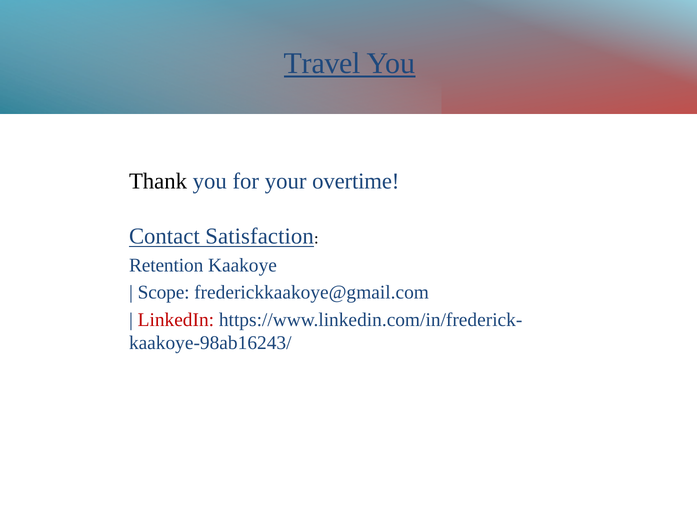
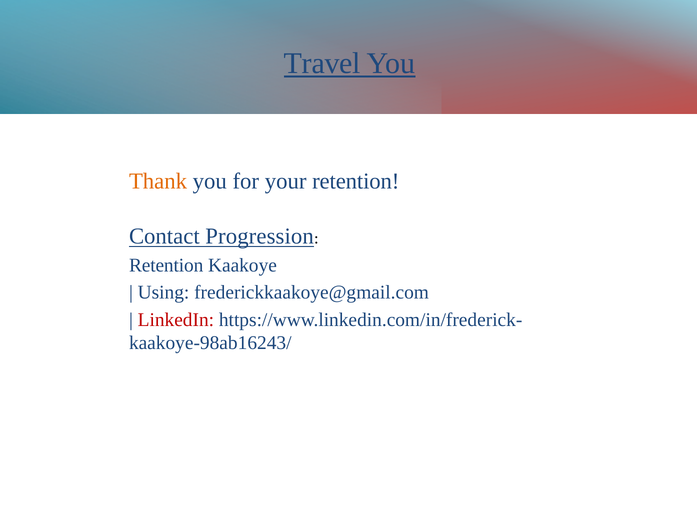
Thank colour: black -> orange (158, 181)
your overtime: overtime -> retention (356, 181)
Satisfaction: Satisfaction -> Progression (260, 236)
Scope: Scope -> Using (164, 292)
